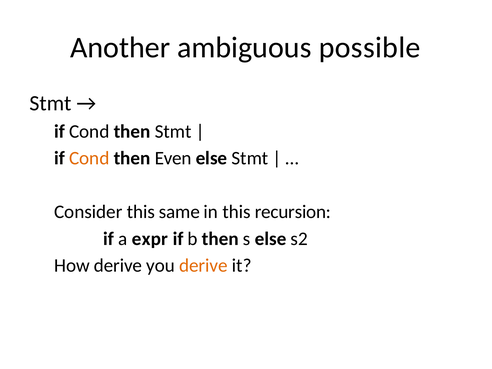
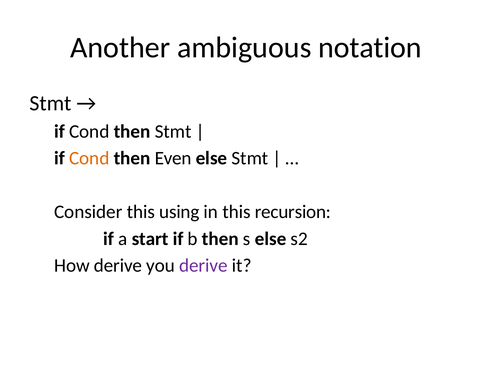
possible: possible -> notation (370, 48)
same: same -> using (179, 212)
expr: expr -> start (150, 239)
derive colour: orange -> purple (203, 266)
